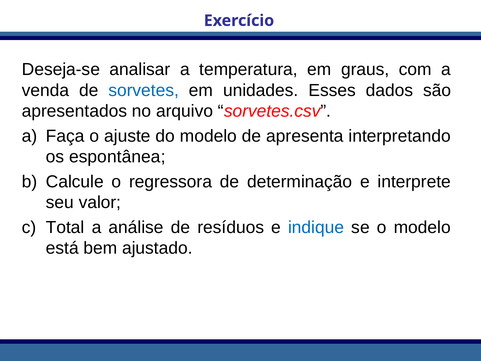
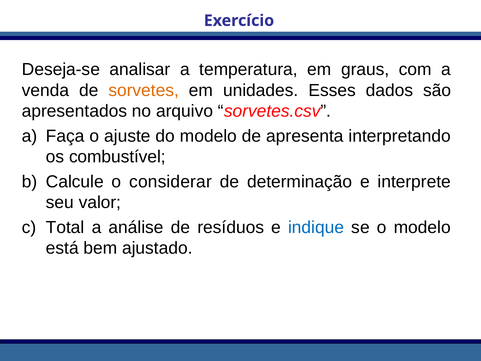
sorvetes colour: blue -> orange (144, 90)
espontânea: espontânea -> combustível (117, 157)
regressora: regressora -> considerar (170, 182)
